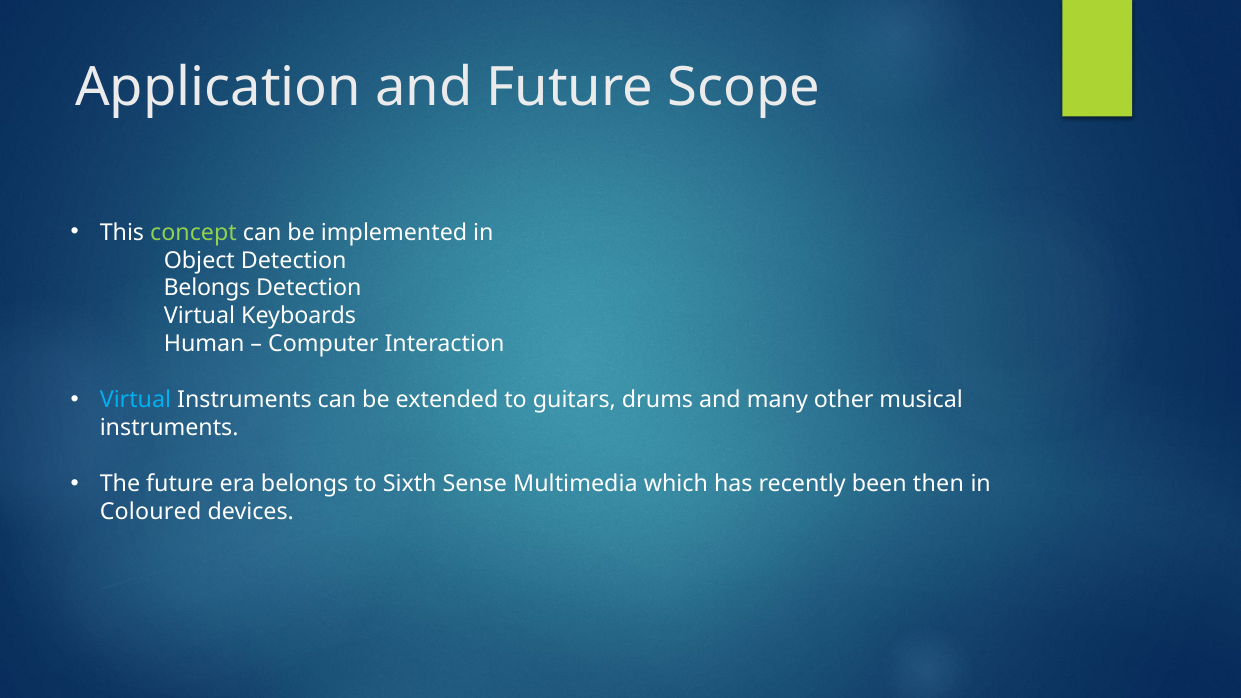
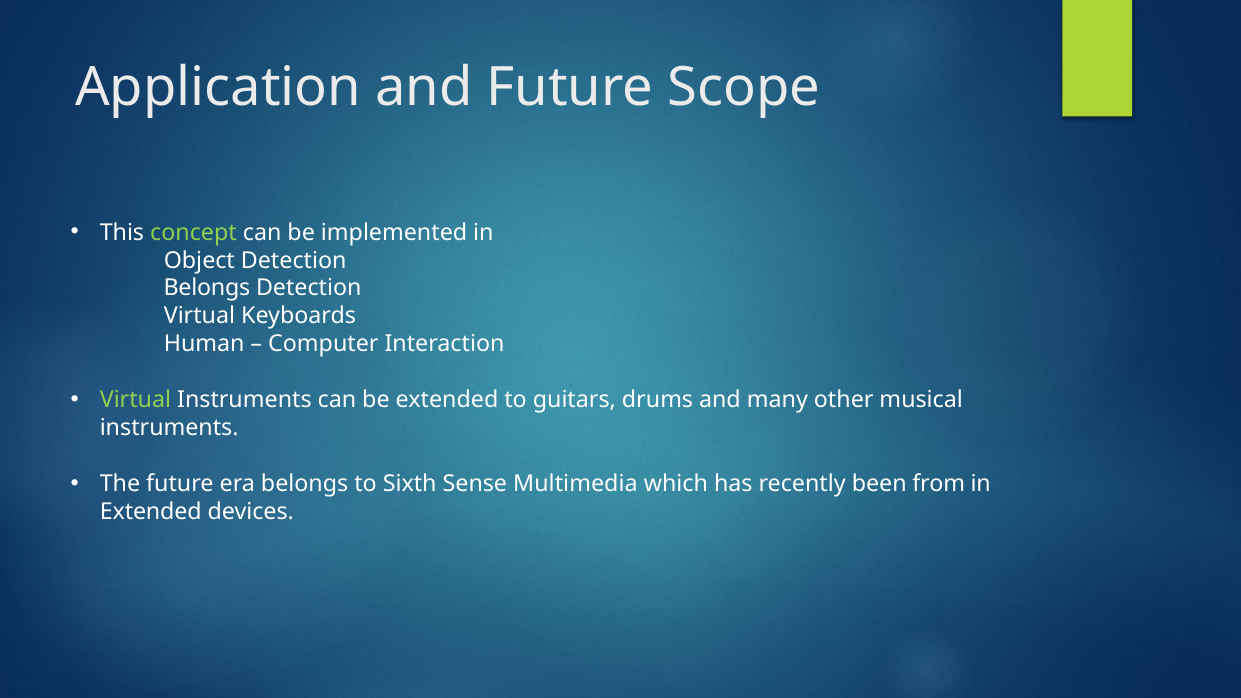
Virtual colour: light blue -> light green (135, 400)
then: then -> from (939, 484)
Coloured: Coloured -> Extended (151, 512)
